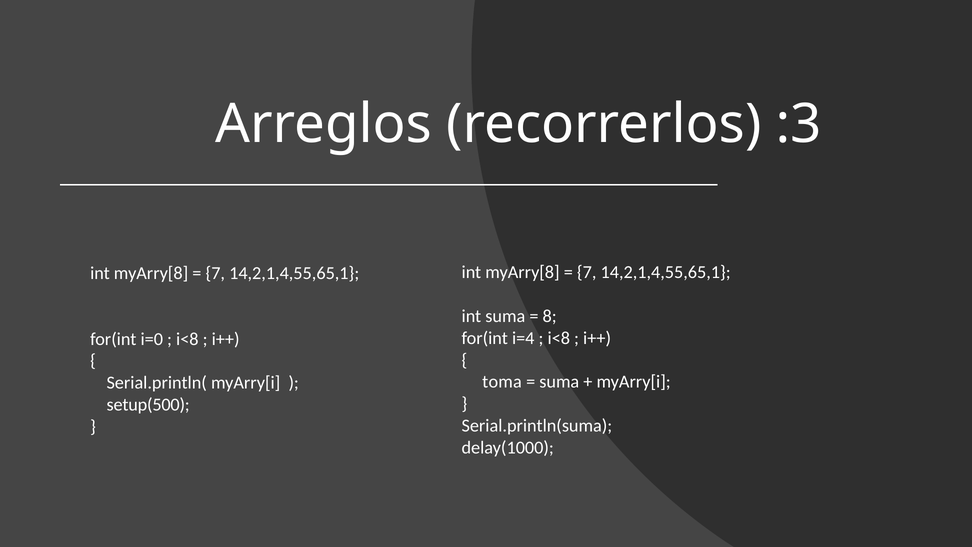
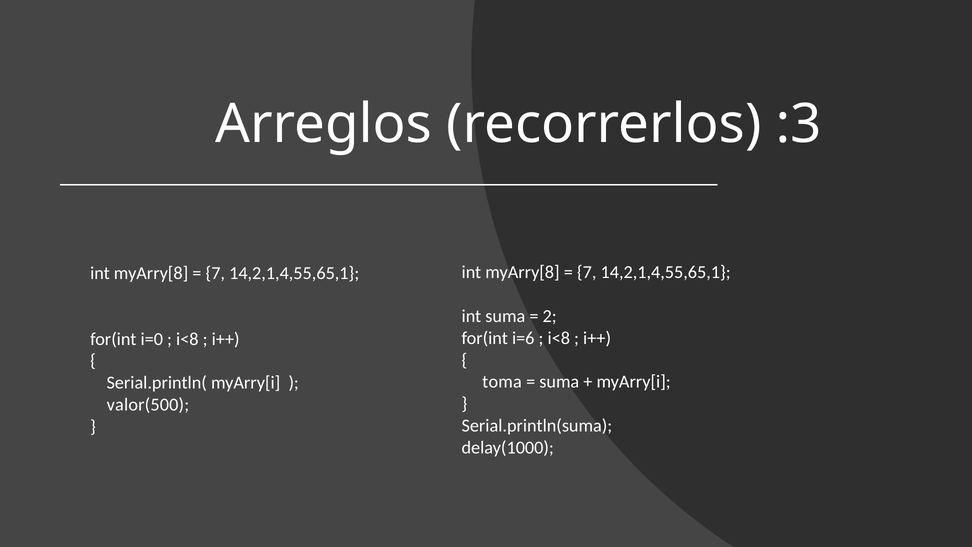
8: 8 -> 2 (550, 316)
i=4: i=4 -> i=6 (523, 338)
setup(500: setup(500 -> valor(500 (148, 405)
